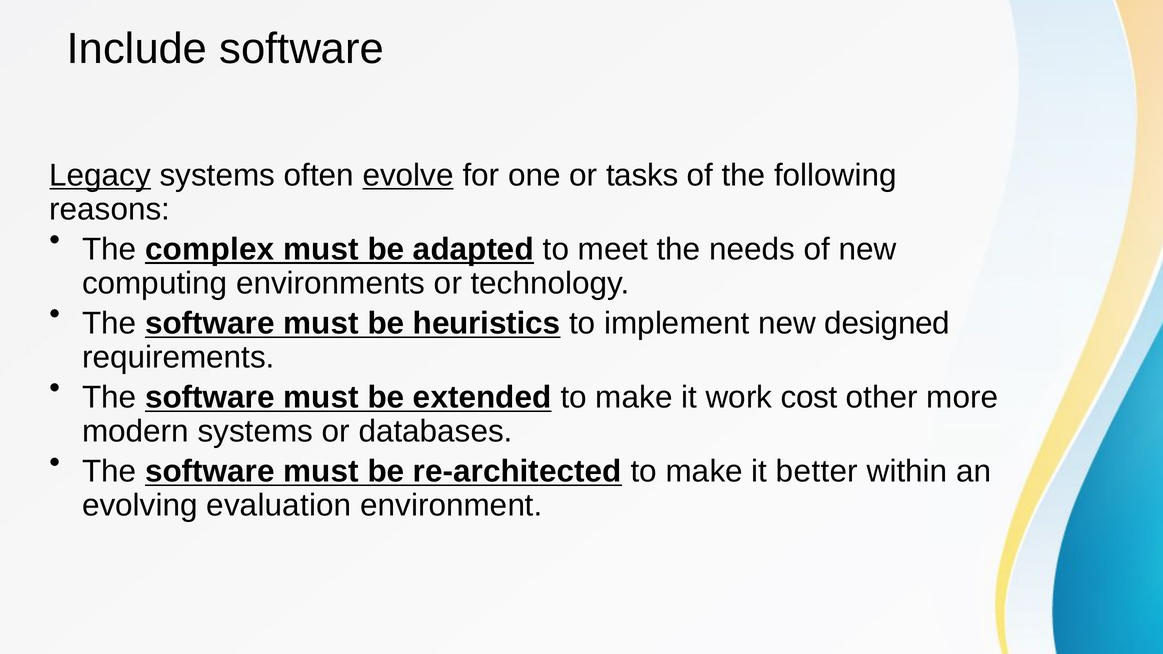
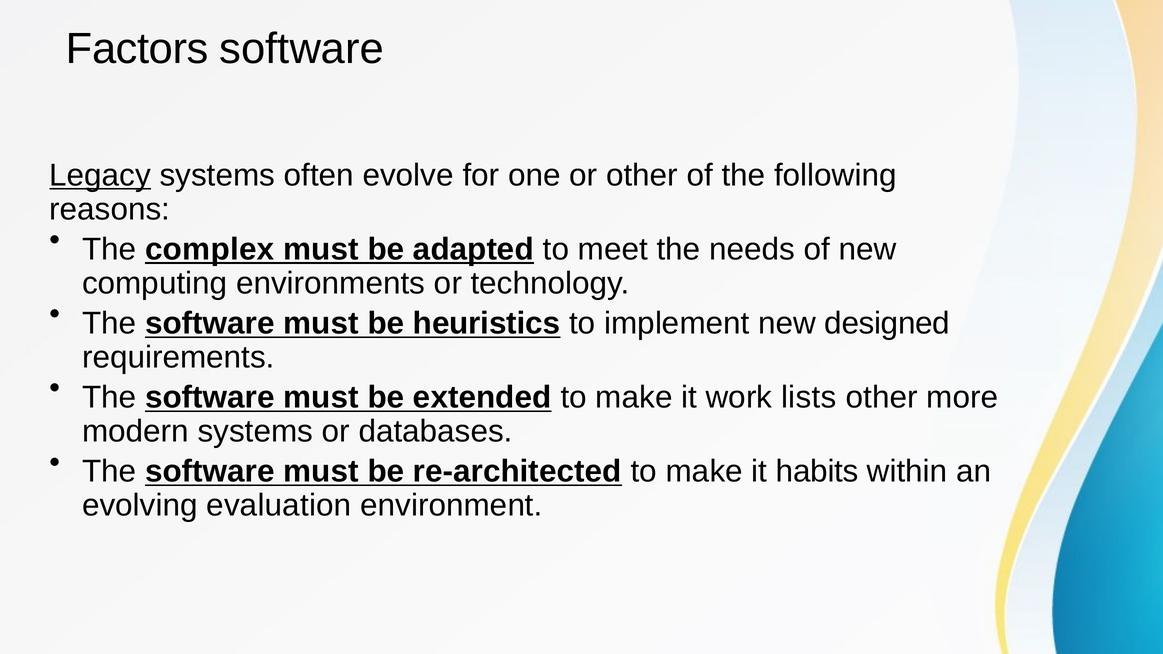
Include: Include -> Factors (137, 49)
evolve underline: present -> none (408, 175)
or tasks: tasks -> other (642, 175)
cost: cost -> lists (809, 398)
better: better -> habits (817, 472)
